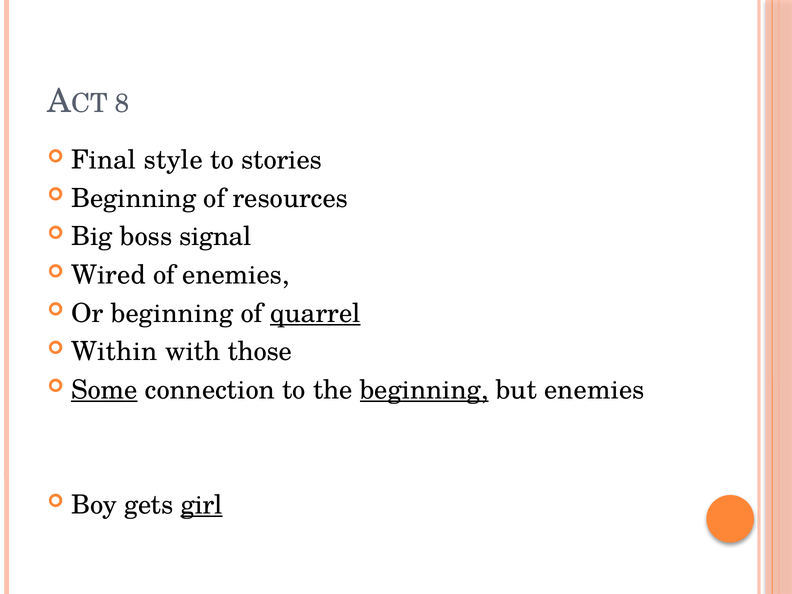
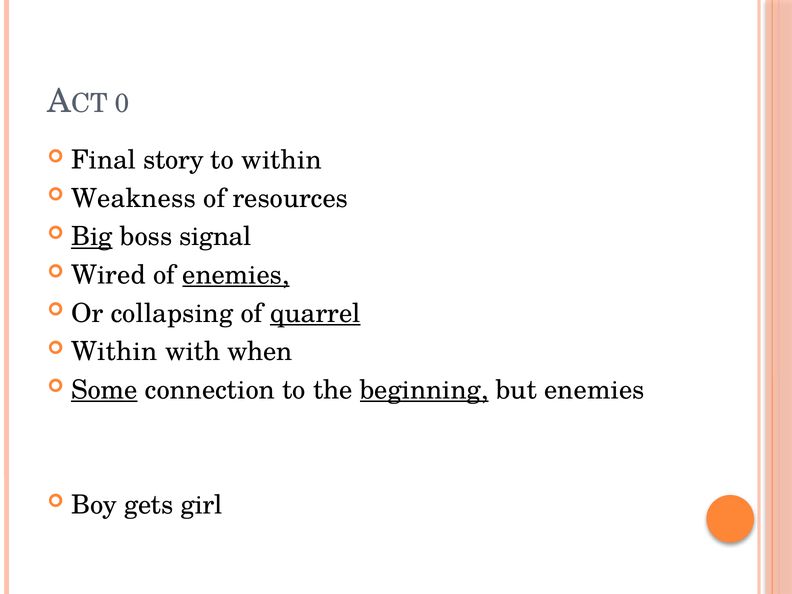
8: 8 -> 0 (122, 104)
style: style -> story (173, 160)
to stories: stories -> within (282, 160)
Beginning: Beginning -> Weakness (134, 198)
Big underline: none -> present (92, 237)
enemies underline: none -> present (236, 275)
Or beginning: beginning -> collapsing (172, 313)
those: those -> when (260, 352)
girl underline: present -> none (202, 505)
